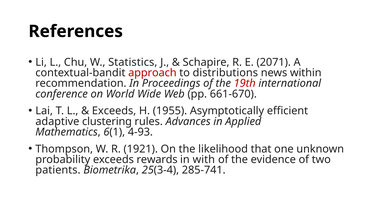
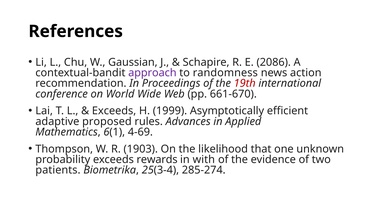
Statistics: Statistics -> Gaussian (133, 62)
2071: 2071 -> 2086 (274, 62)
approach colour: red -> purple (152, 73)
distributions: distributions -> randomness (225, 73)
within: within -> action (306, 73)
1955: 1955 -> 1999 (170, 111)
clustering: clustering -> proposed (107, 121)
4-93: 4-93 -> 4-69 (140, 132)
1921: 1921 -> 1903 (141, 149)
285-741: 285-741 -> 285-274 (204, 170)
